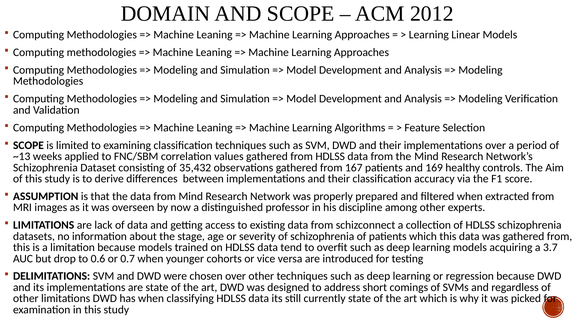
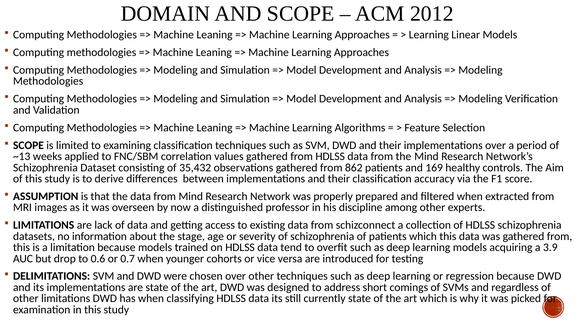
167: 167 -> 862 (354, 168)
3.7: 3.7 -> 3.9 (550, 248)
